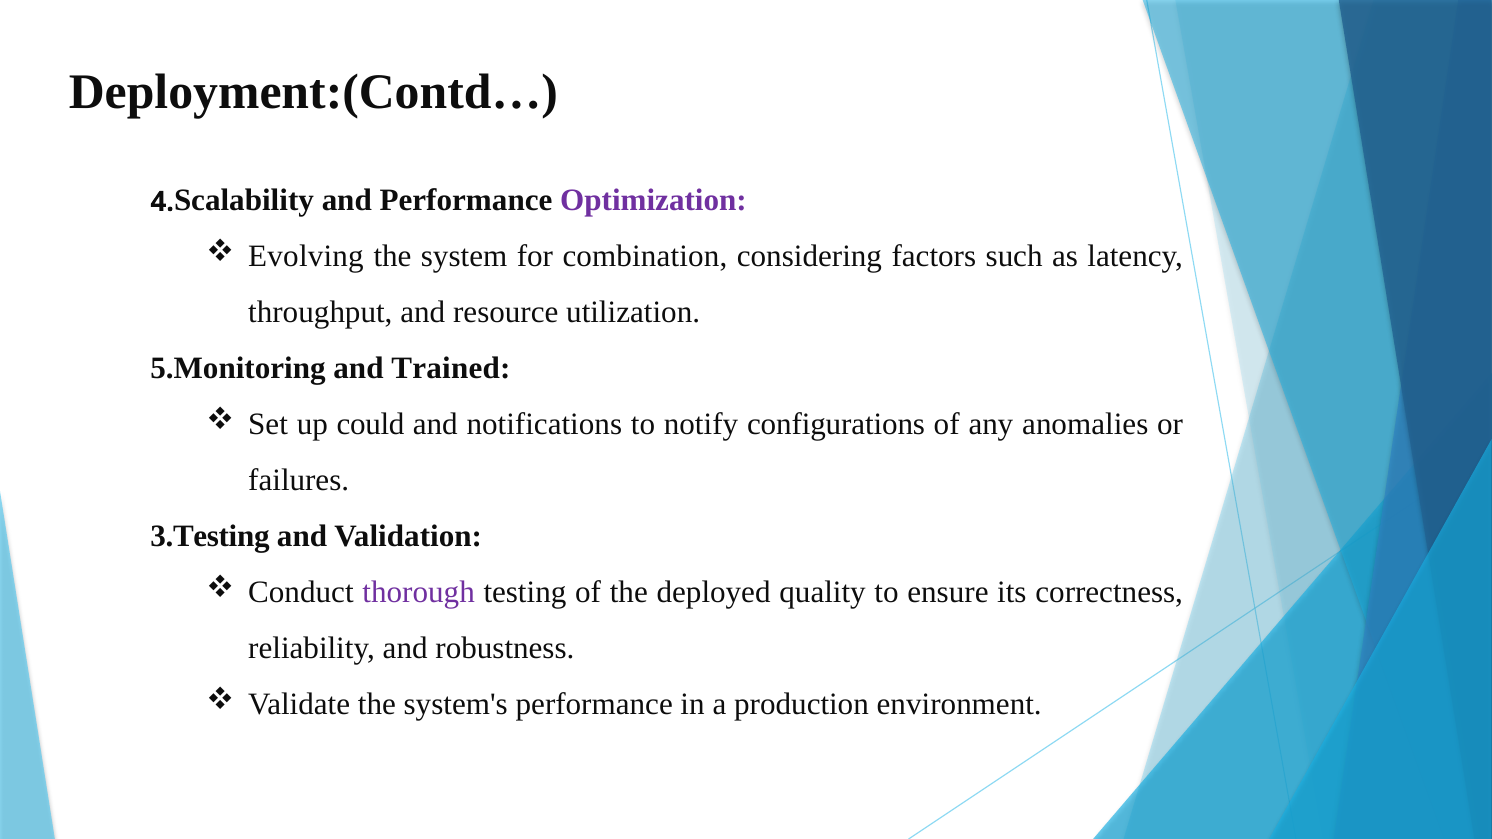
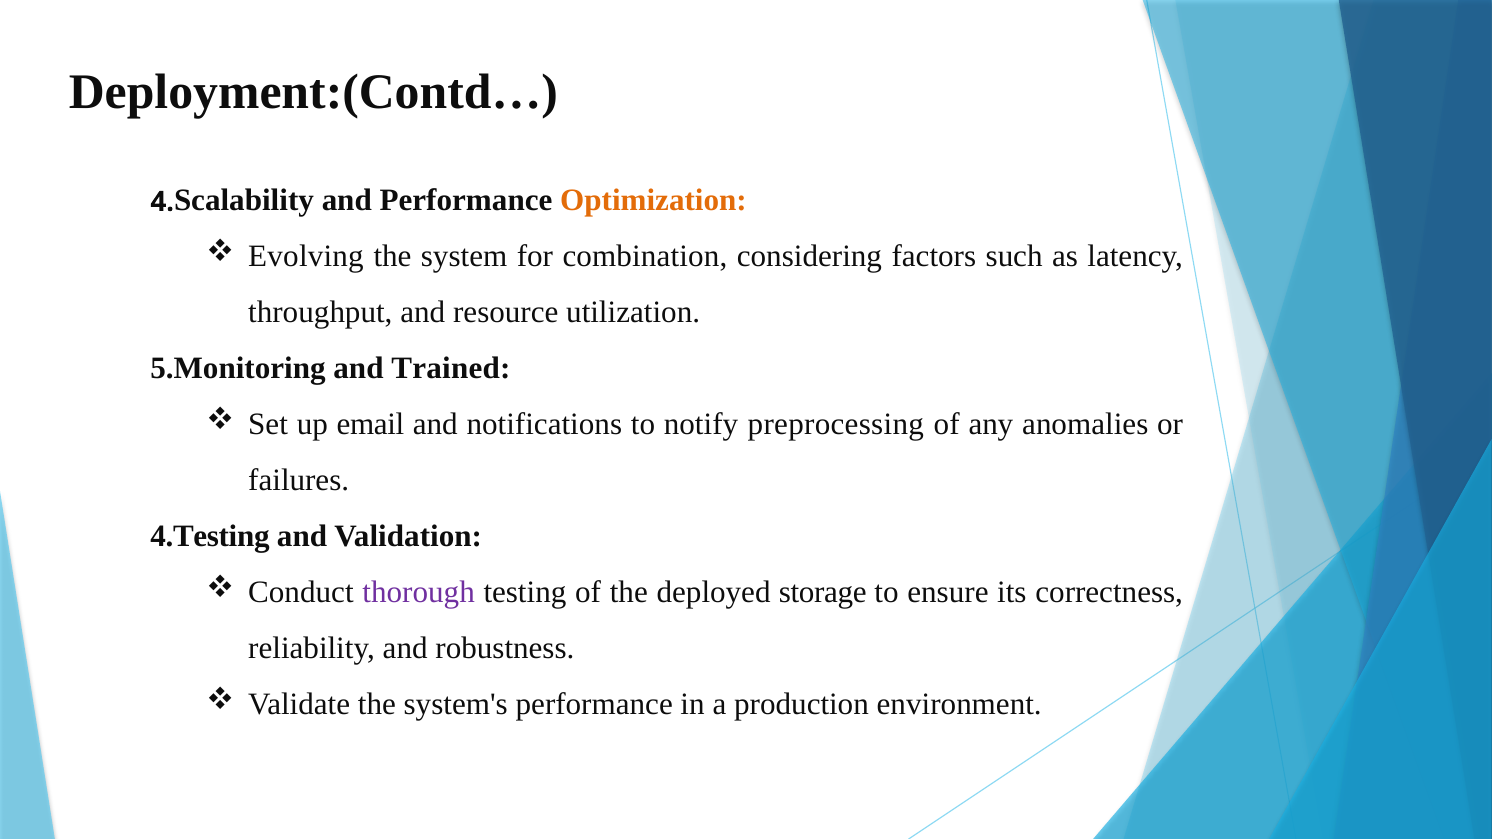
Optimization colour: purple -> orange (654, 201)
could: could -> email (370, 425)
configurations: configurations -> preprocessing (836, 425)
3.Testing: 3.Testing -> 4.Testing (210, 536)
quality: quality -> storage (823, 592)
